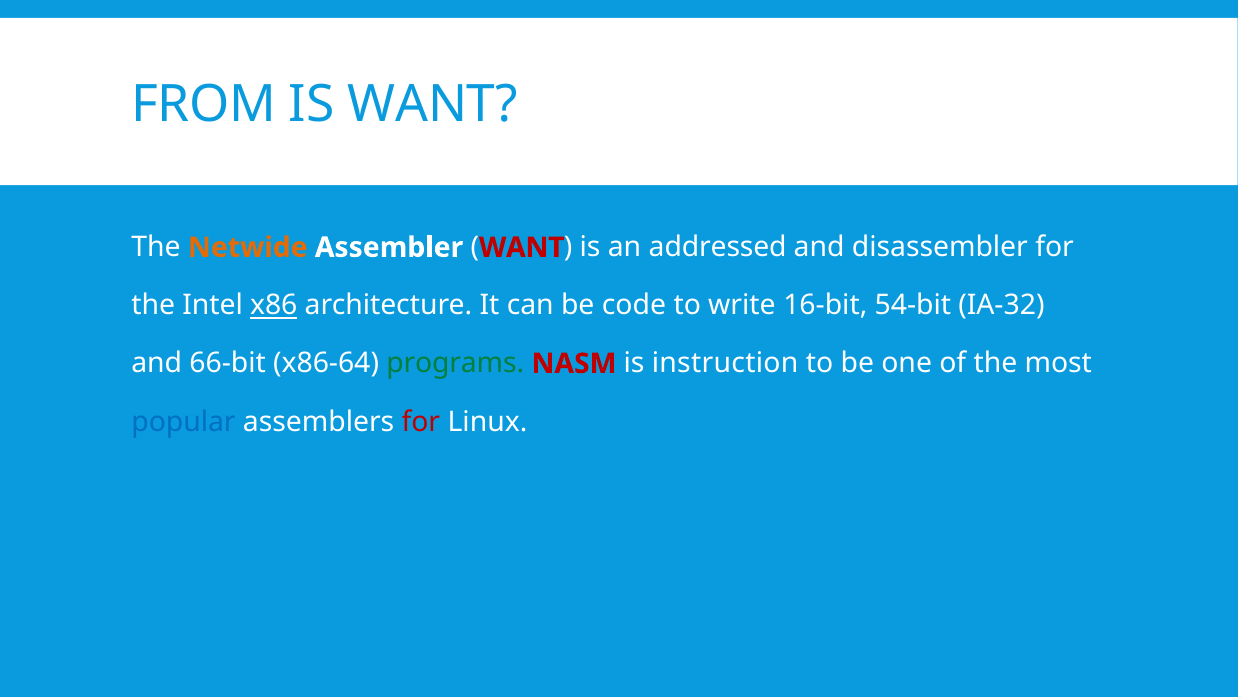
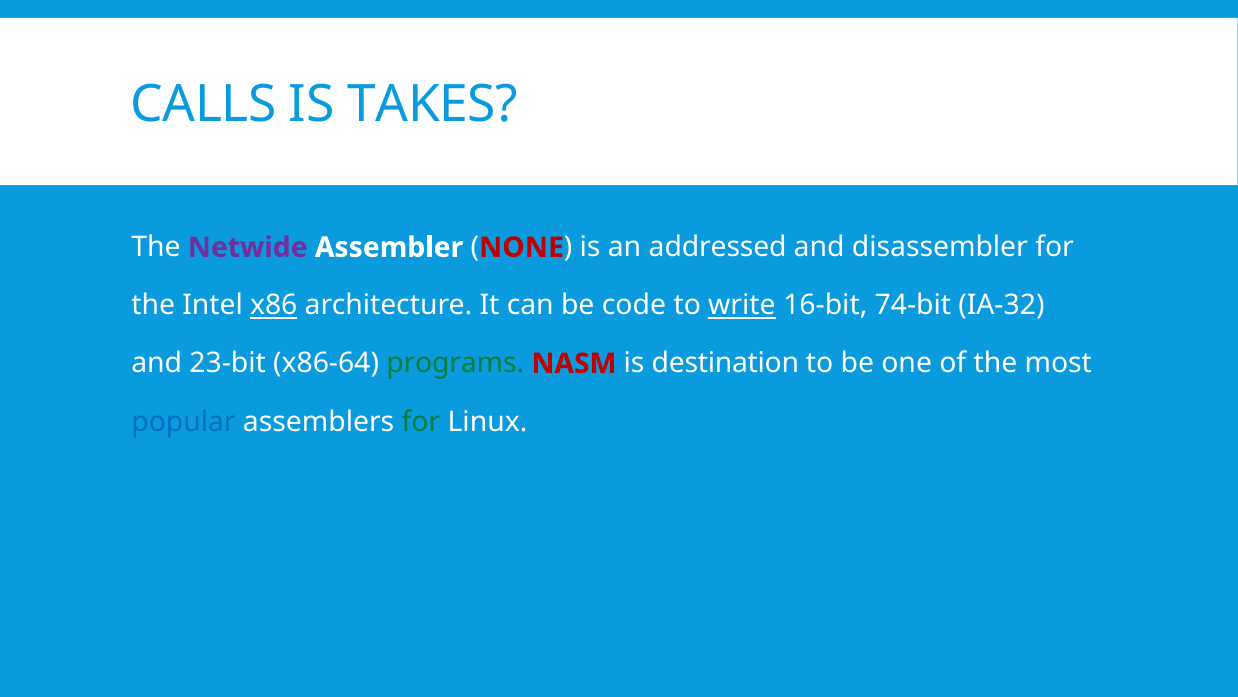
FROM: FROM -> CALLS (204, 104)
IS WANT: WANT -> TAKES (433, 104)
Netwide colour: orange -> purple (248, 247)
WANT: WANT -> NONE (522, 247)
write underline: none -> present (742, 305)
54-bit: 54-bit -> 74-bit (913, 305)
66-bit: 66-bit -> 23-bit (228, 363)
instruction: instruction -> destination (725, 363)
for colour: red -> green (421, 421)
